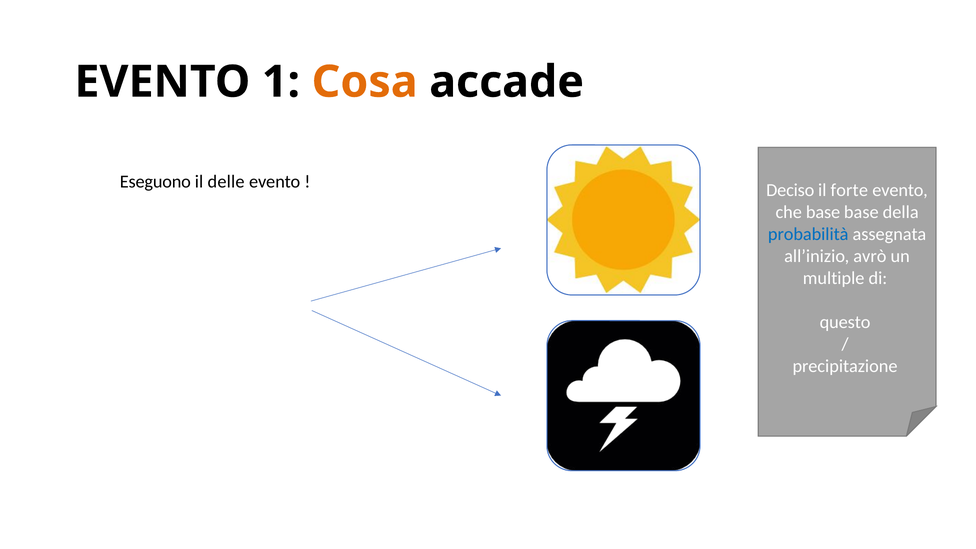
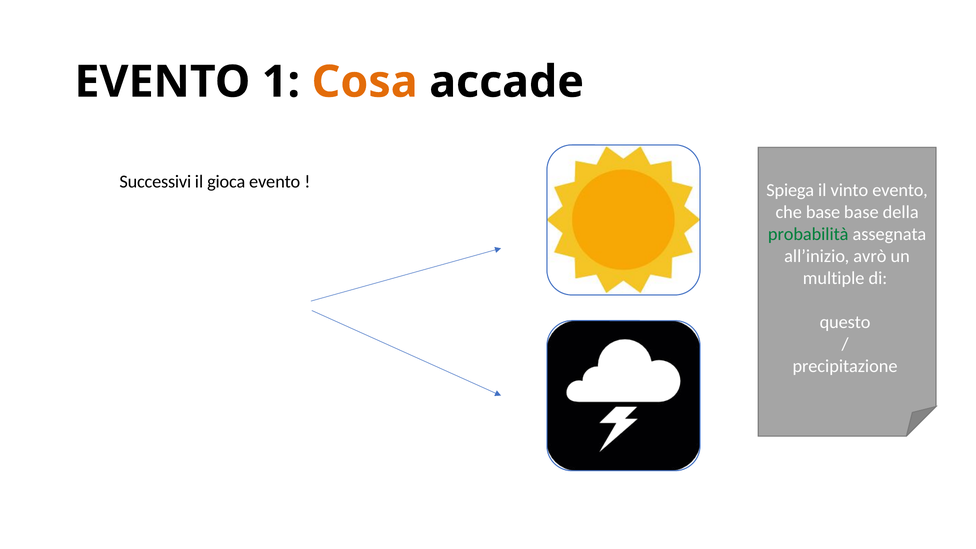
Eseguono: Eseguono -> Successivi (155, 182)
delle: delle -> gioca (226, 182)
Deciso: Deciso -> Spiega (790, 190)
forte: forte -> vinto (849, 190)
probabilità colour: blue -> green (808, 234)
